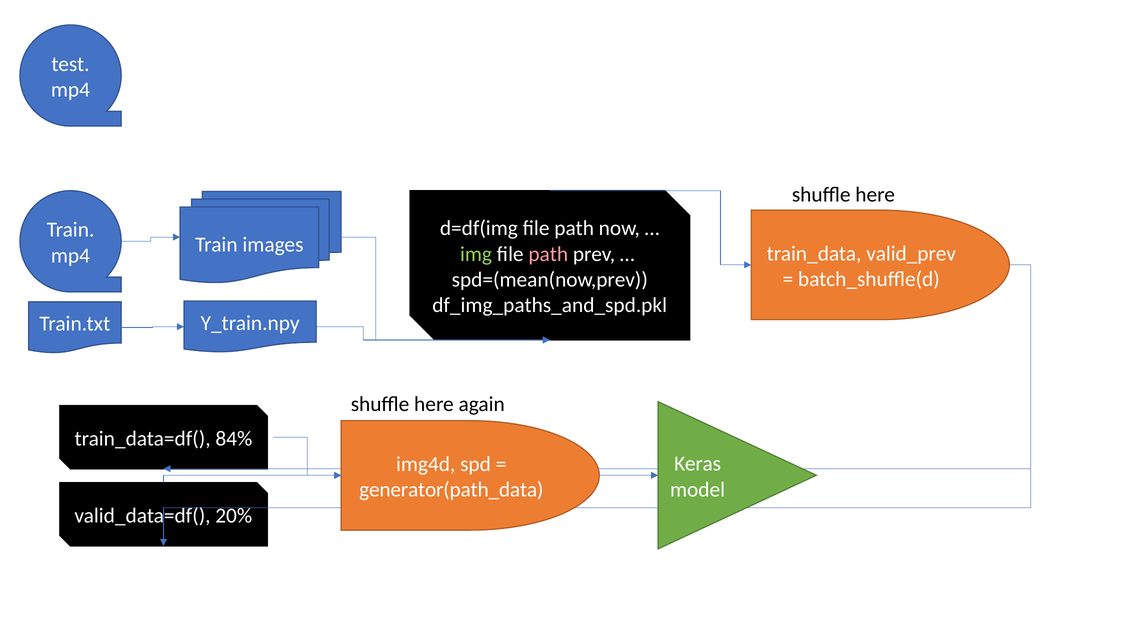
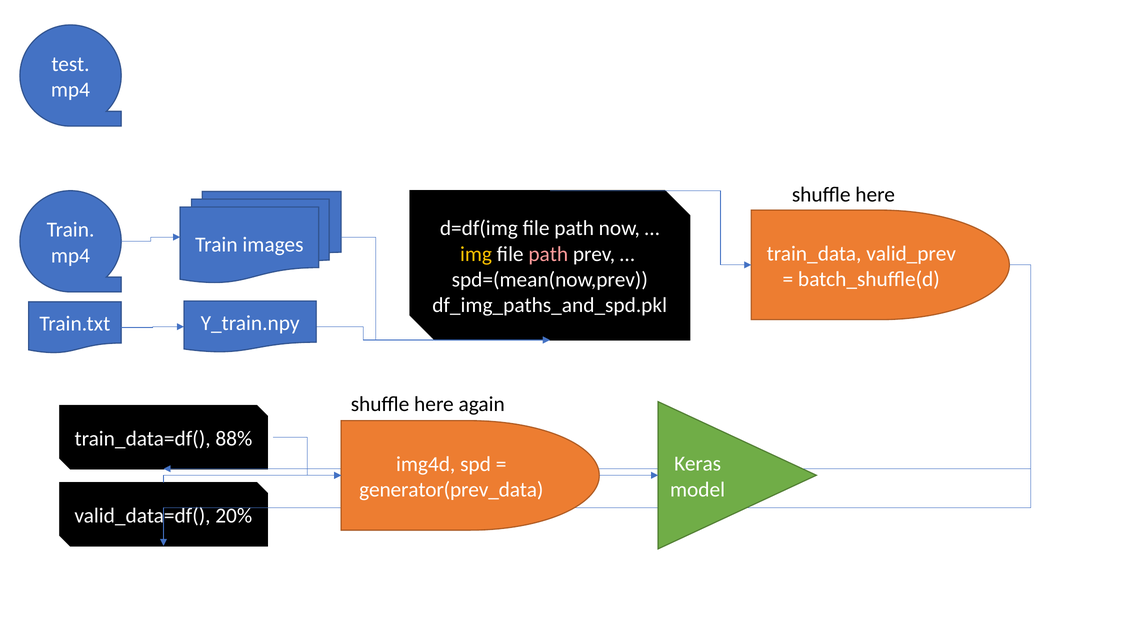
img colour: light green -> yellow (476, 254)
84%: 84% -> 88% (234, 439)
generator(path_data: generator(path_data -> generator(prev_data (451, 490)
